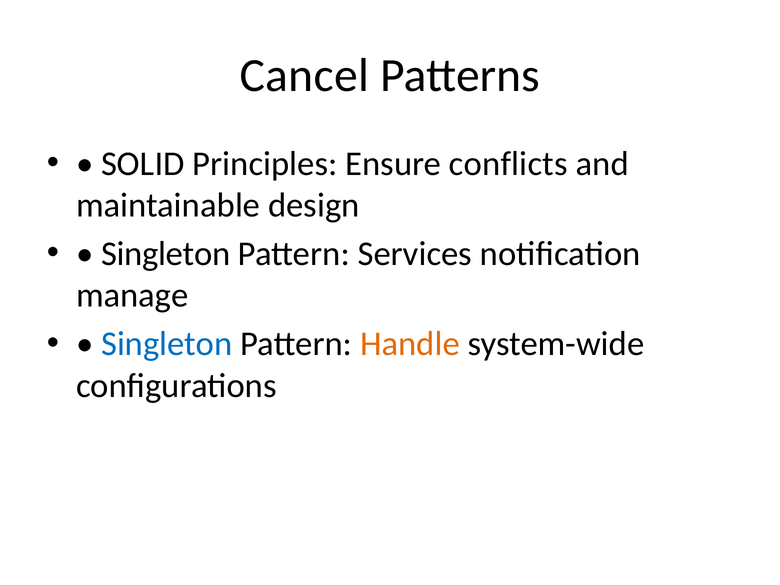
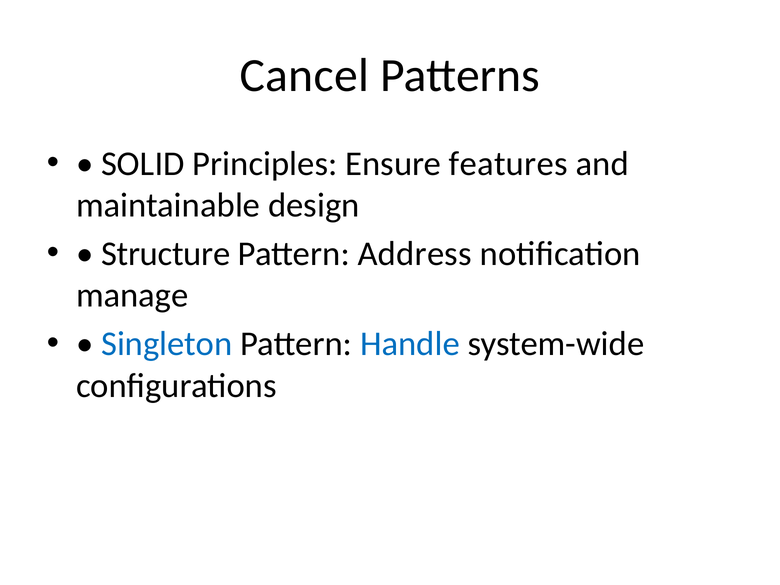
conflicts: conflicts -> features (508, 164)
Singleton: Singleton -> Structure (166, 254)
Services: Services -> Address (415, 254)
Handle colour: orange -> blue (410, 344)
